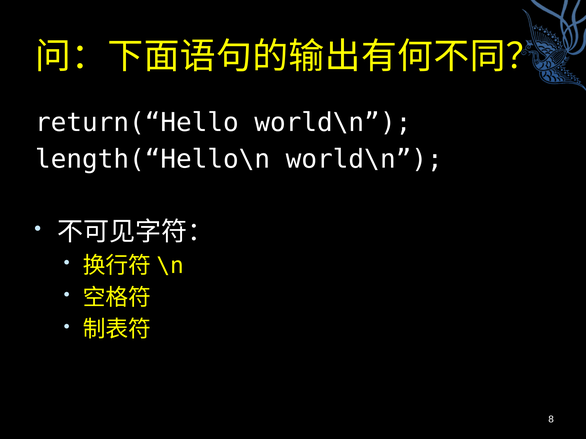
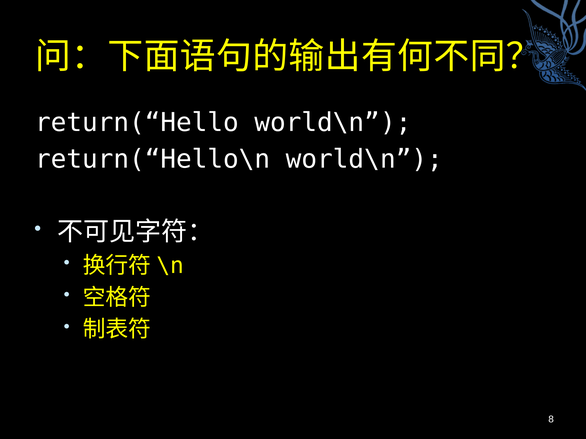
length(“Hello\n: length(“Hello\n -> return(“Hello\n (153, 159)
